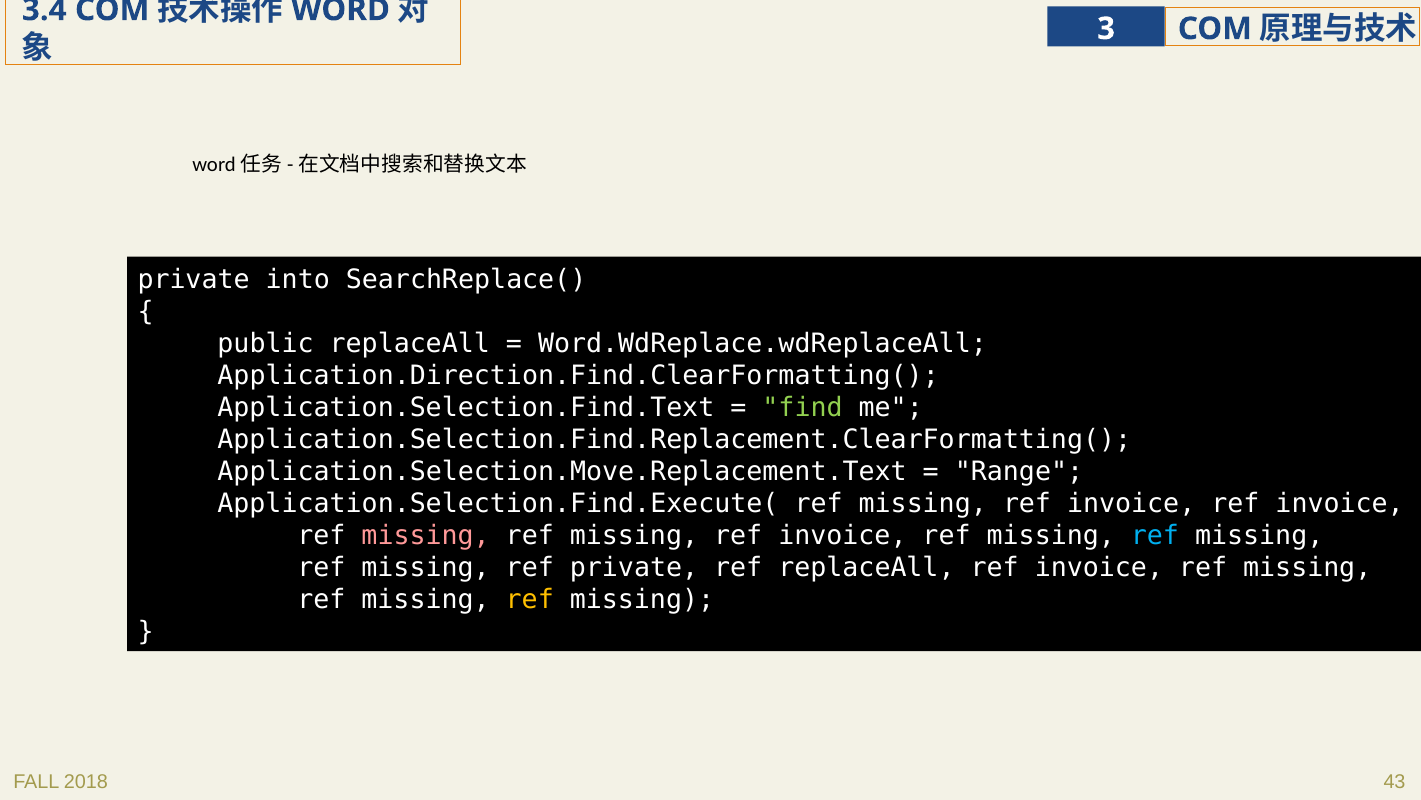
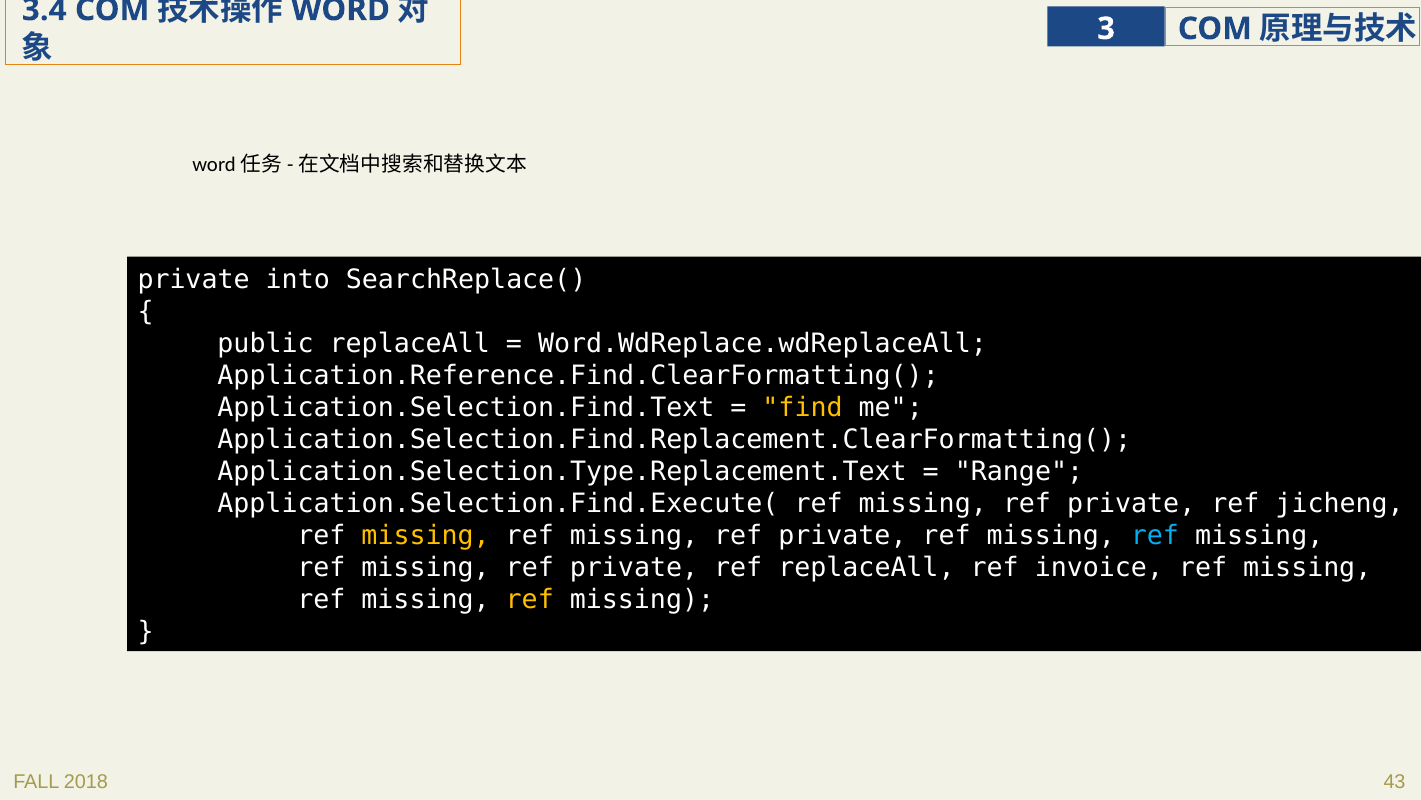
Application.Direction.Find.ClearFormatting(: Application.Direction.Find.ClearFormatting( -> Application.Reference.Find.ClearFormatting( (578, 375)
find colour: light green -> yellow (803, 407)
Application.Selection.Move.Replacement.Text: Application.Selection.Move.Replacement.Text -> Application.Selection.Type.Replacement.Text (562, 471)
invoice: invoice -> private (1131, 503)
invoice: invoice -> jicheng (1340, 503)
missing colour: pink -> yellow (426, 535)
invoice: invoice -> private (842, 535)
